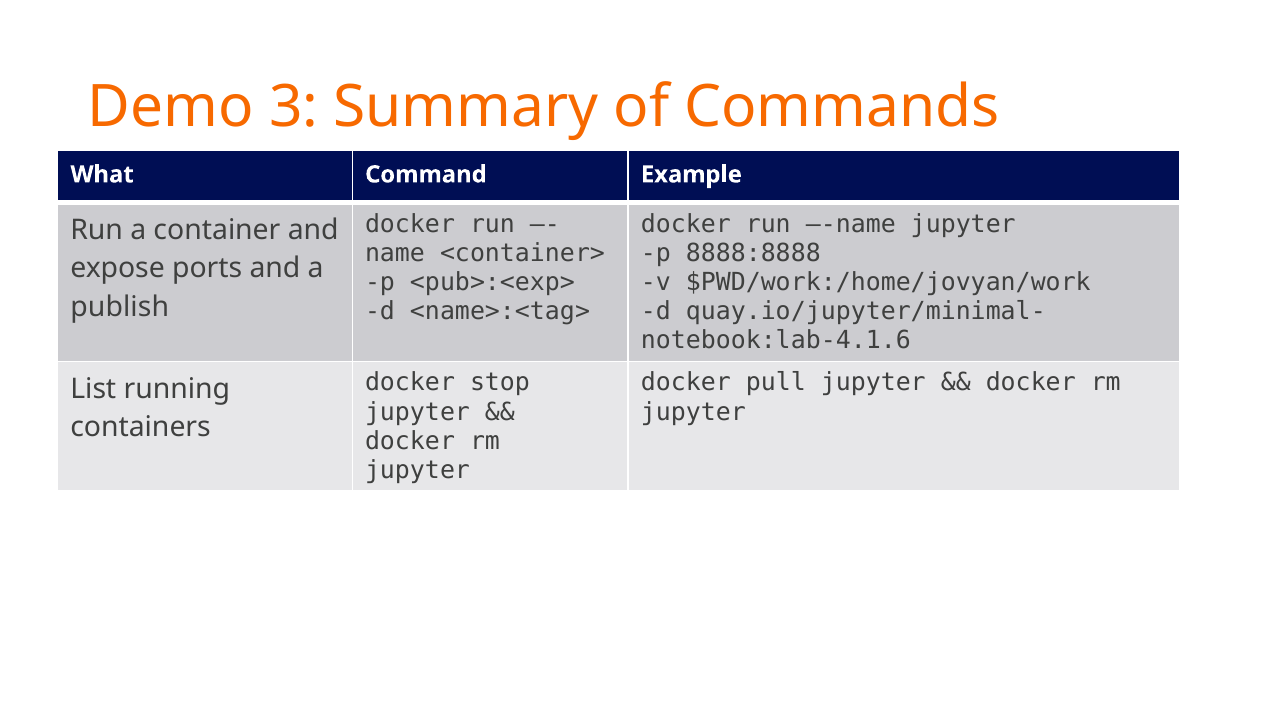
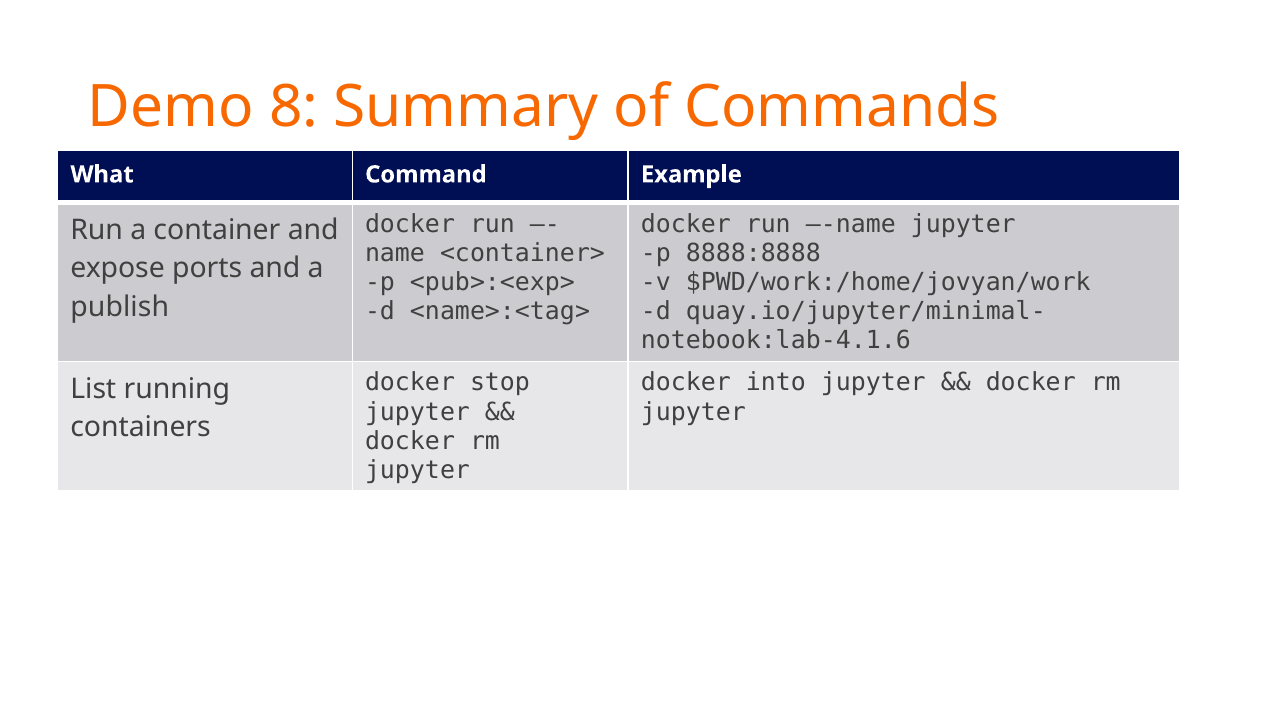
3: 3 -> 8 (294, 108)
pull: pull -> into (776, 382)
